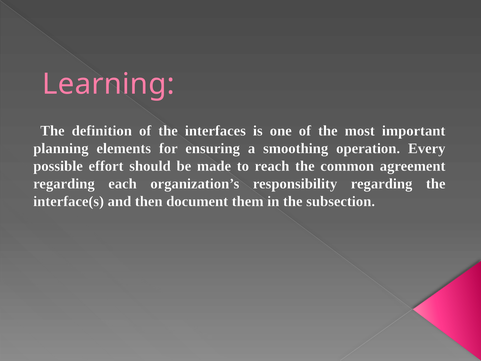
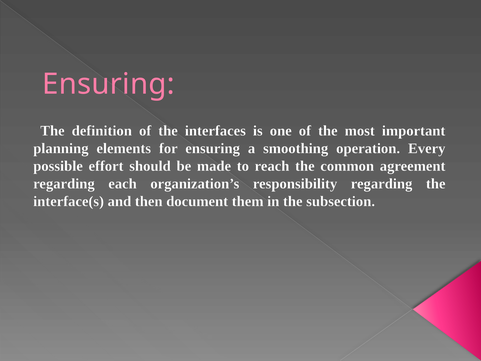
Learning: Learning -> Ensuring (108, 84)
